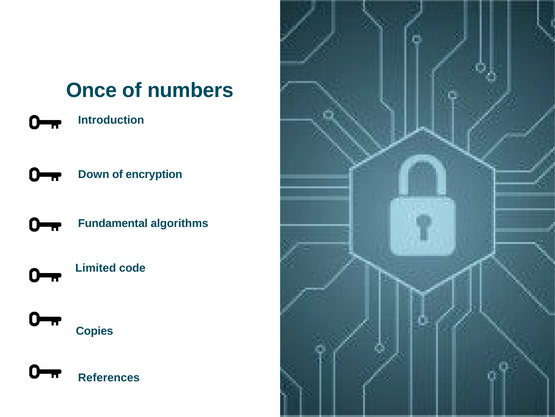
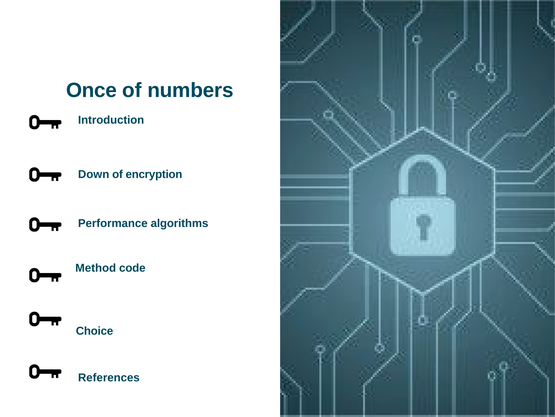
Fundamental: Fundamental -> Performance (113, 223)
Limited: Limited -> Method (96, 268)
Copies: Copies -> Choice (95, 331)
